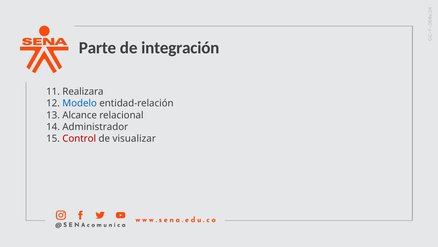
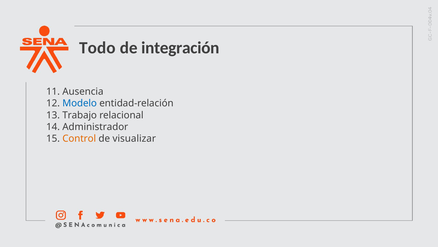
Parte: Parte -> Todo (97, 48)
Realizara: Realizara -> Ausencia (83, 91)
Alcance: Alcance -> Trabajo (80, 115)
Control colour: red -> orange (79, 138)
